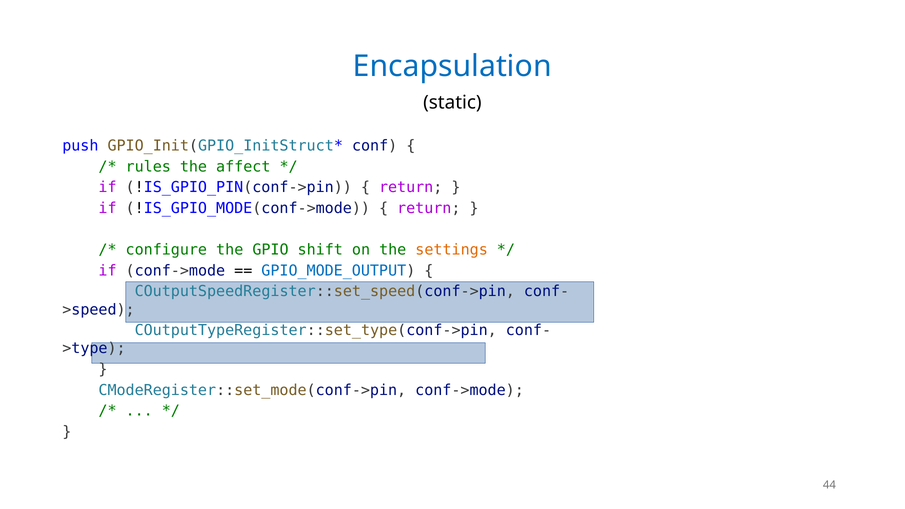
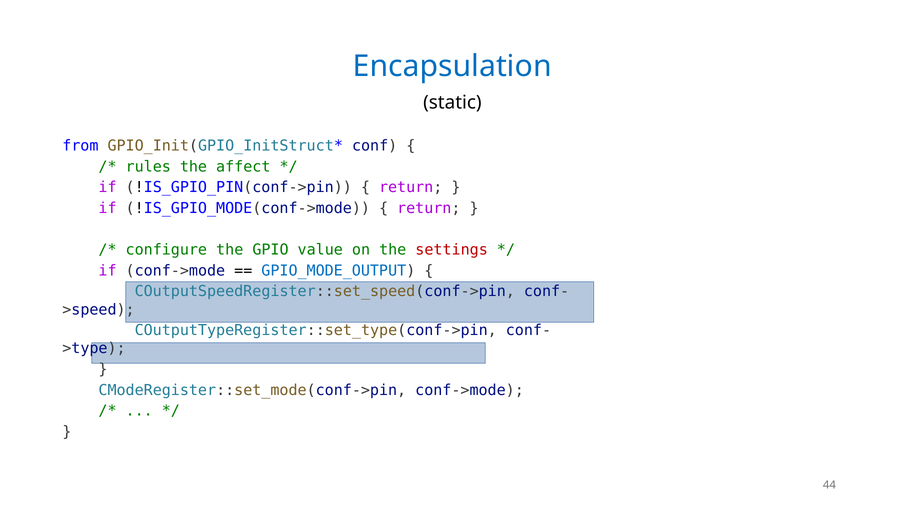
push: push -> from (80, 146)
shift: shift -> value (320, 250)
settings colour: orange -> red (452, 250)
